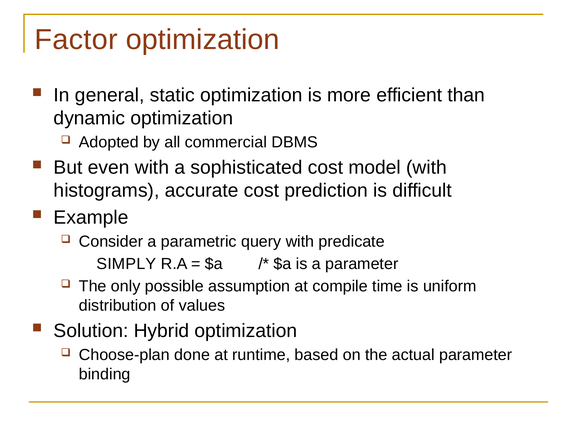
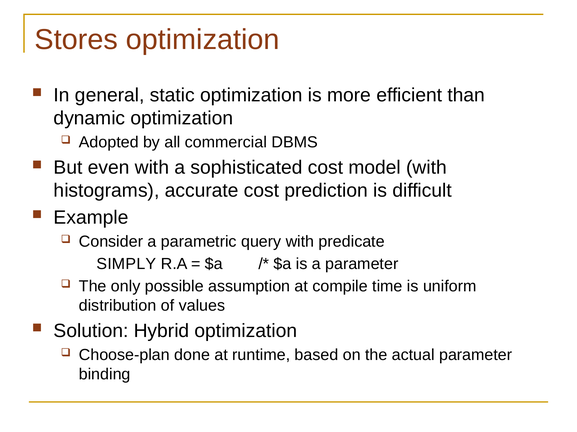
Factor: Factor -> Stores (76, 40)
